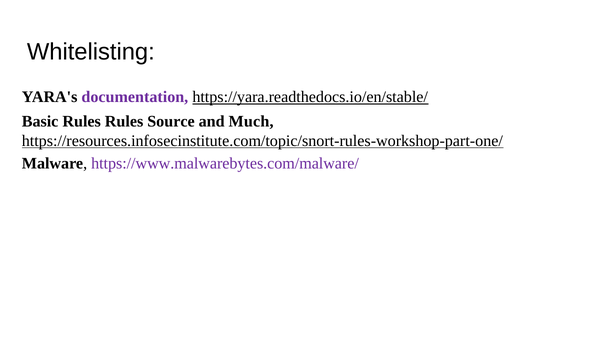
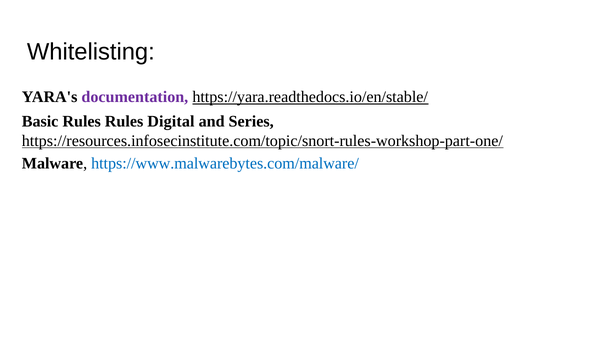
Source: Source -> Digital (171, 121)
Much: Much -> Series (251, 121)
https://www.malwarebytes.com/malware/ colour: purple -> blue (225, 163)
